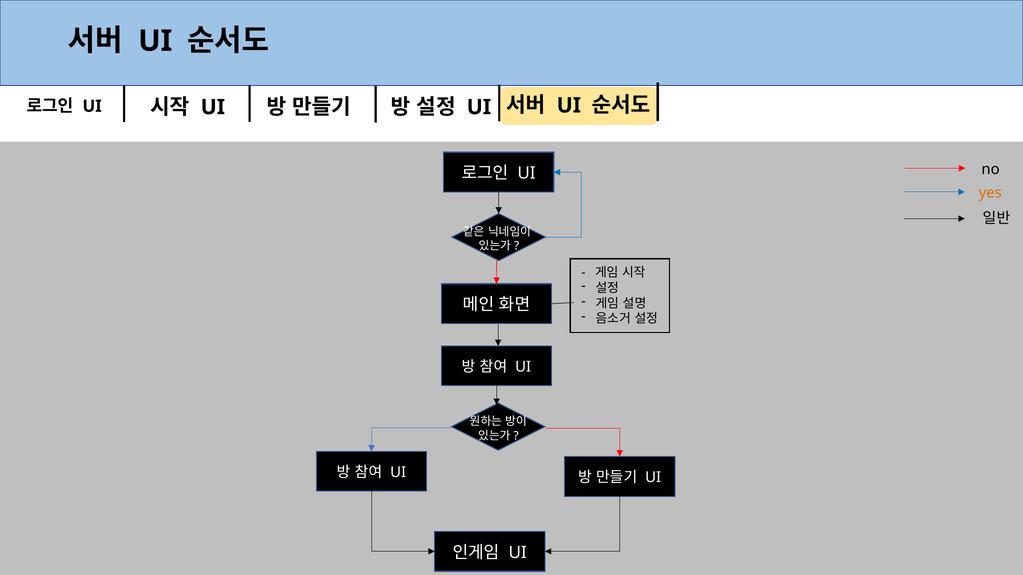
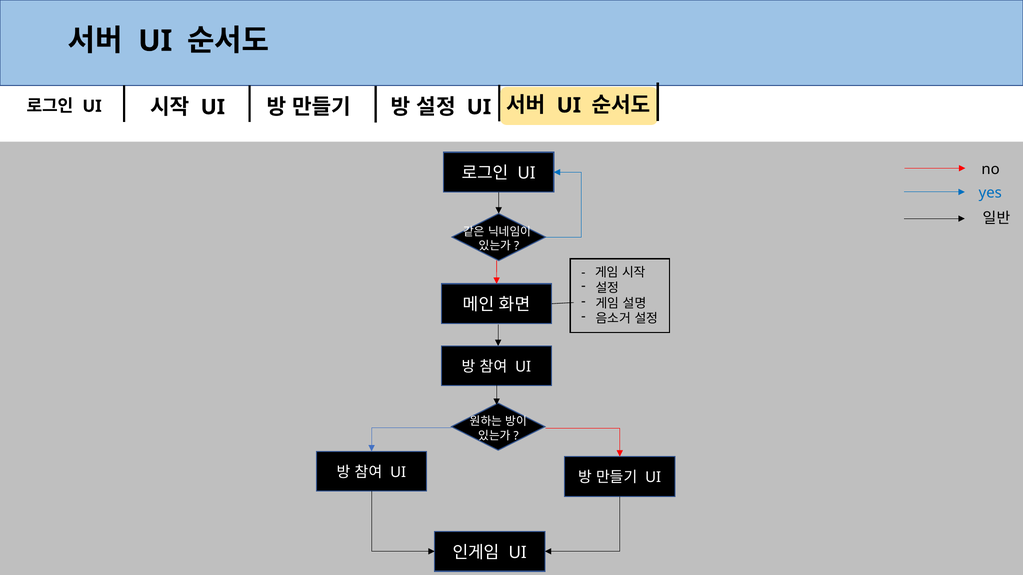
yes colour: orange -> blue (990, 193)
